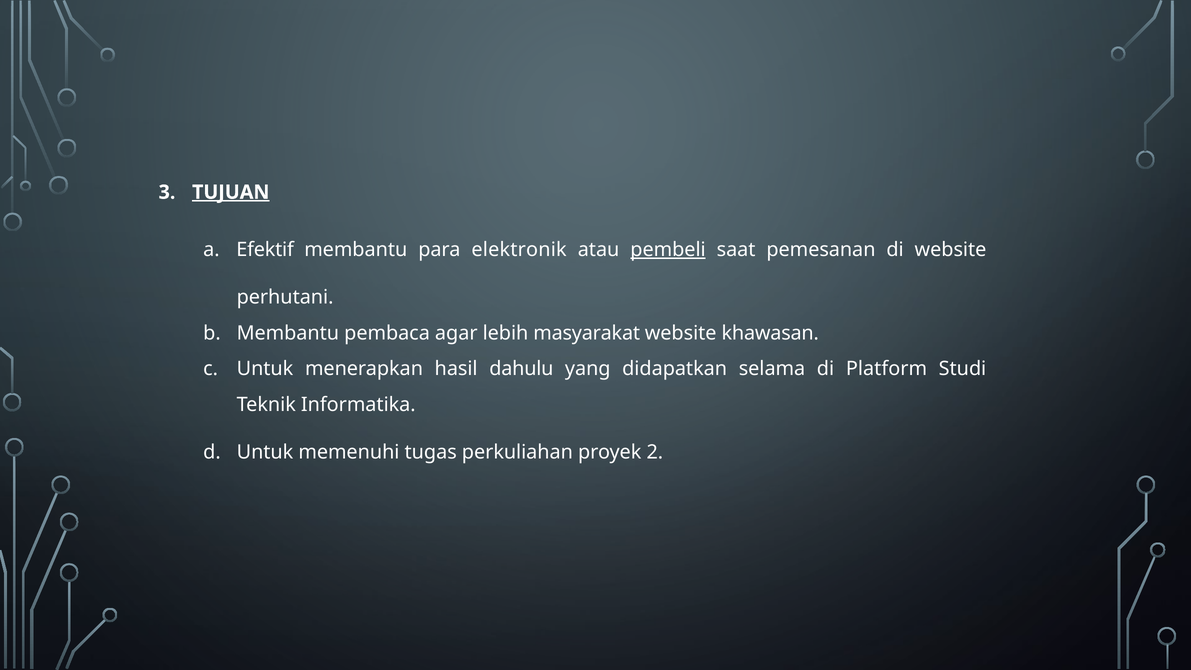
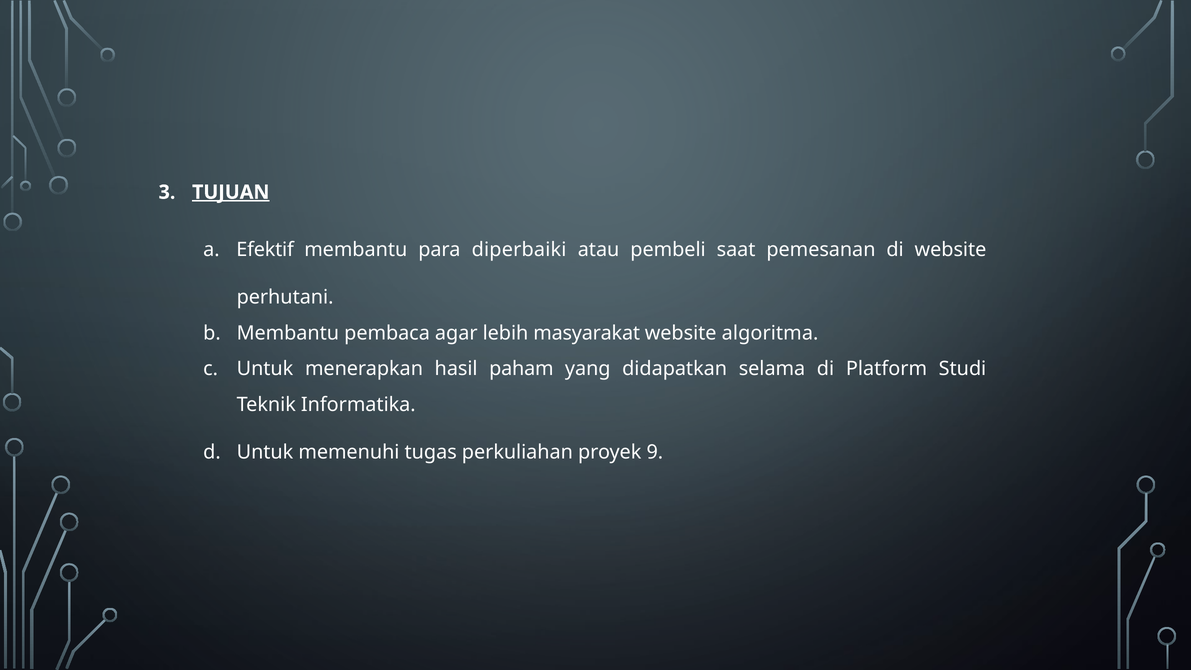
elektronik: elektronik -> diperbaiki (519, 250)
pembeli underline: present -> none (668, 250)
khawasan: khawasan -> algoritma (770, 333)
dahulu: dahulu -> paham (521, 369)
2: 2 -> 9 (655, 452)
